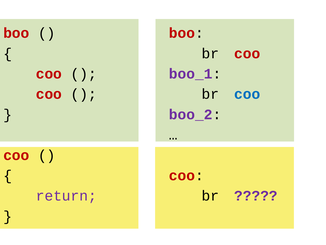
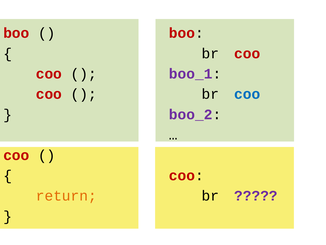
return colour: purple -> orange (66, 196)
